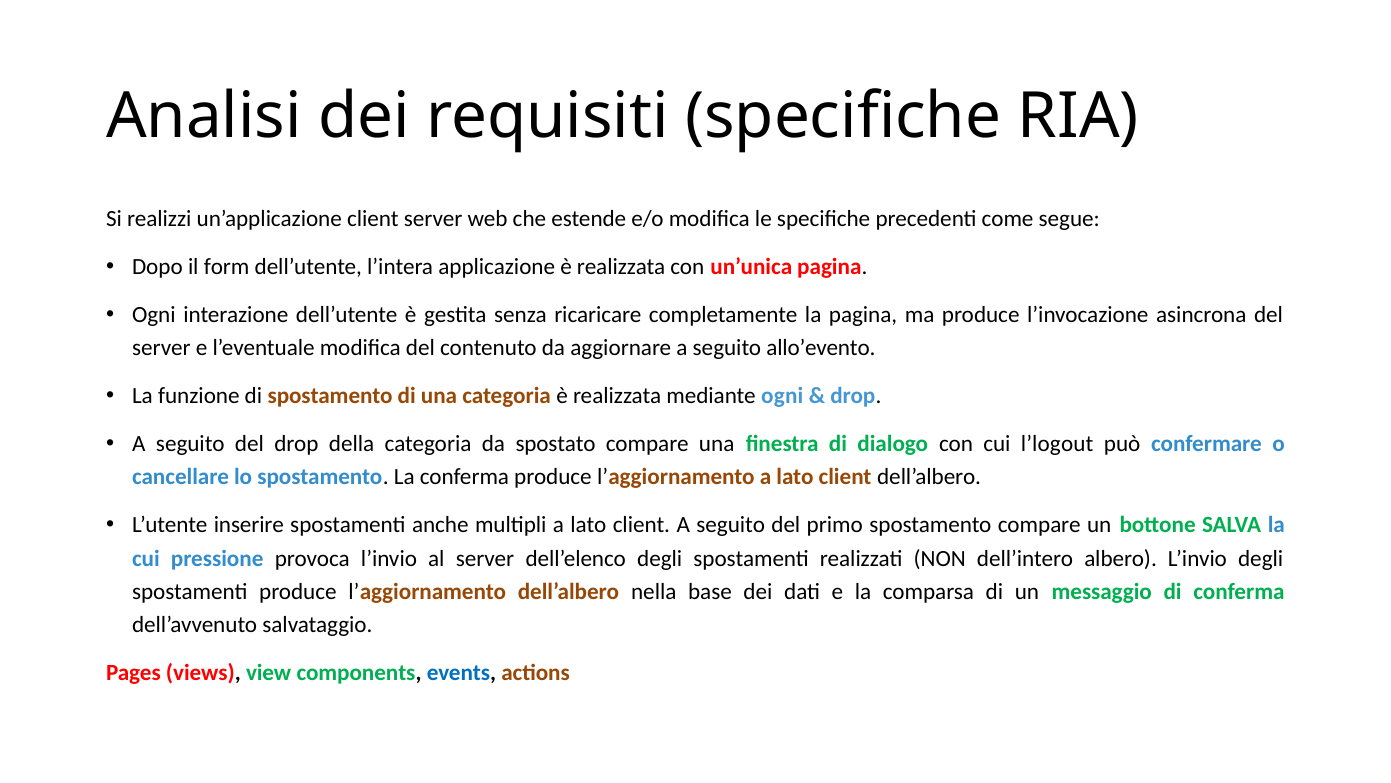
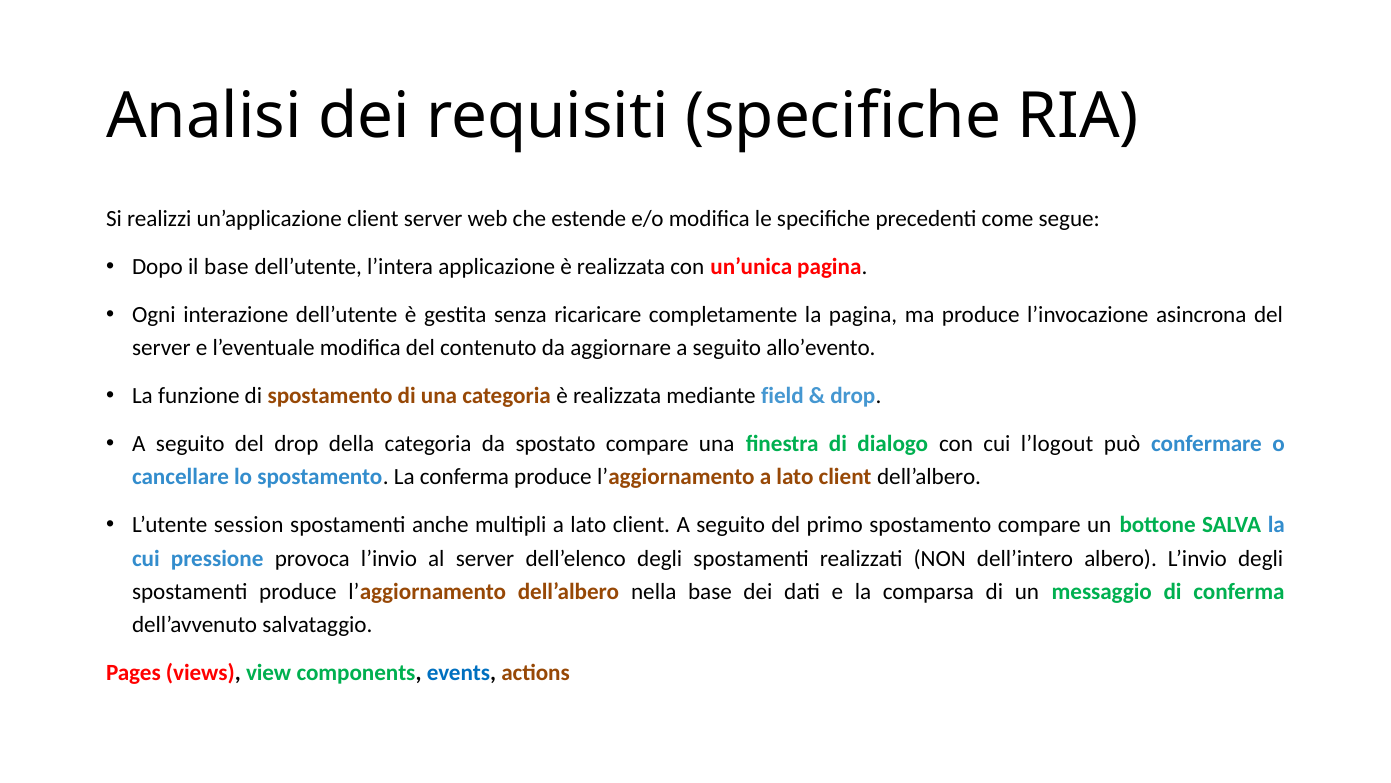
il form: form -> base (226, 267)
mediante ogni: ogni -> field (782, 396)
inserire: inserire -> session (249, 525)
